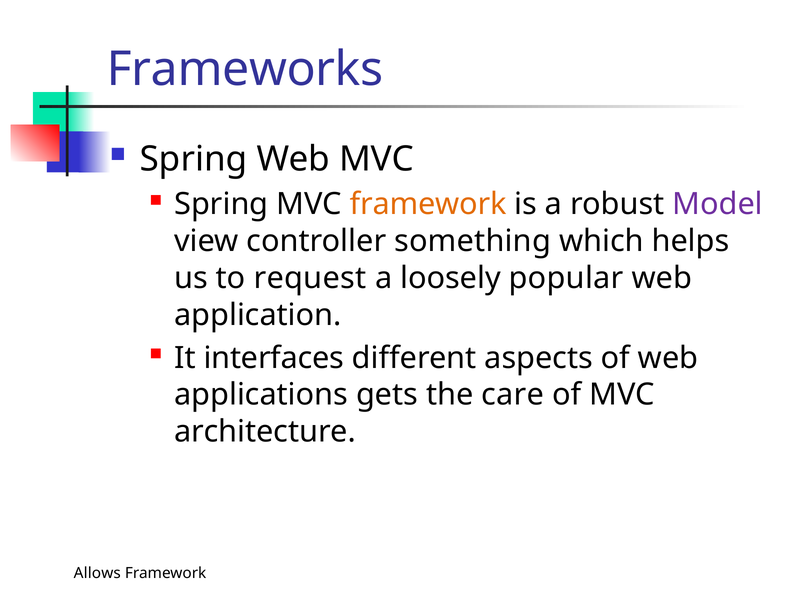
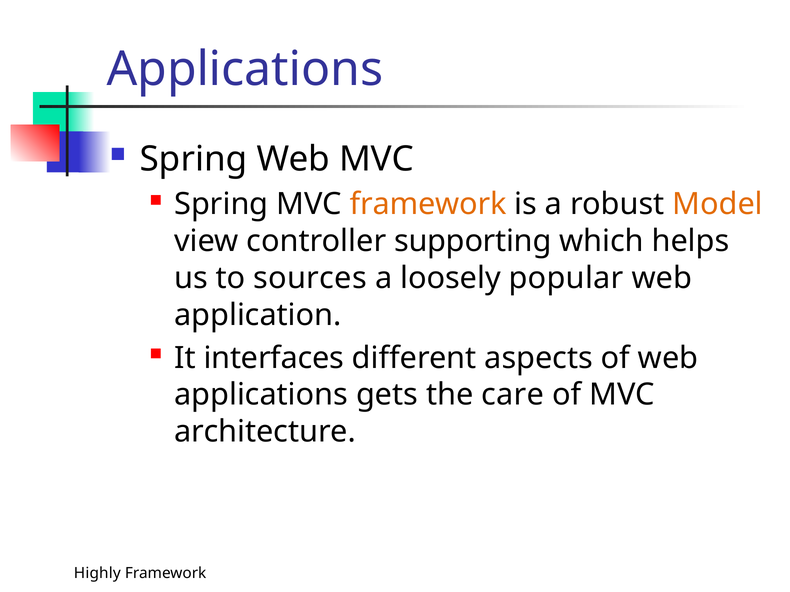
Frameworks: Frameworks -> Applications (245, 69)
Model colour: purple -> orange (718, 204)
something: something -> supporting (473, 241)
request: request -> sources (310, 278)
Allows: Allows -> Highly (97, 574)
